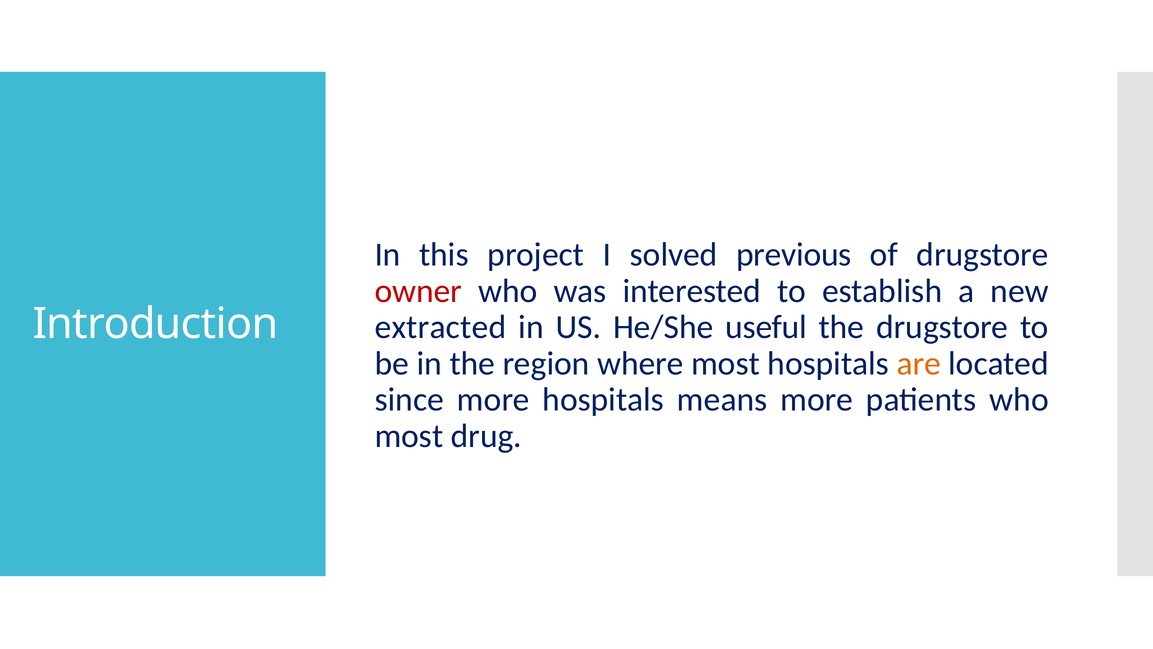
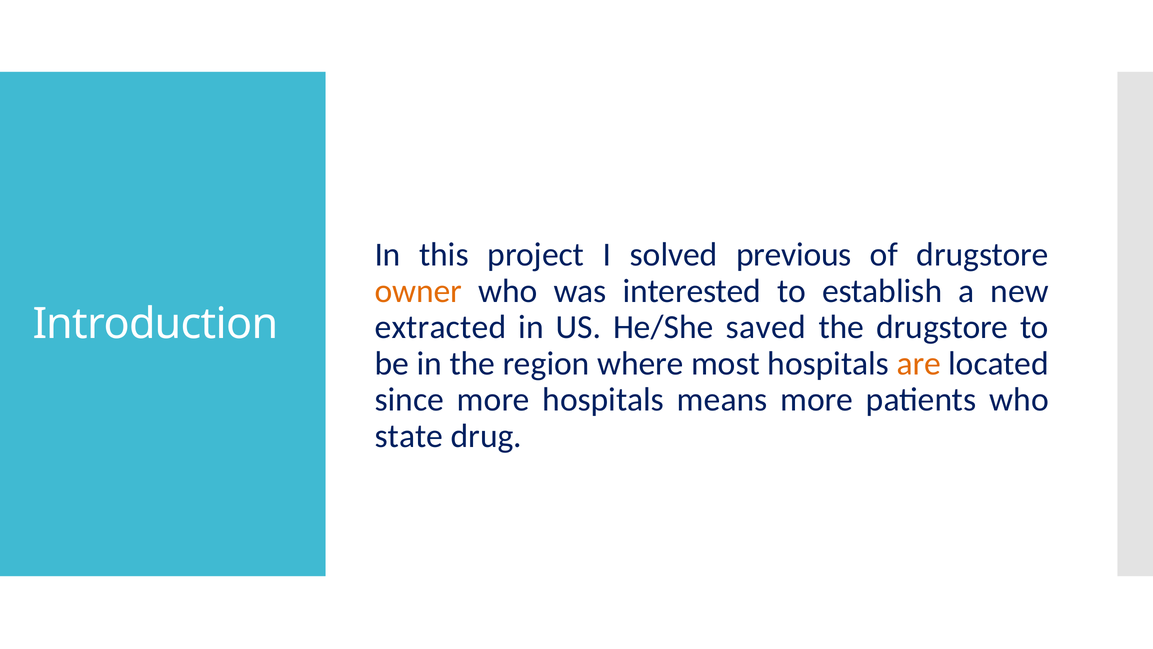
owner colour: red -> orange (418, 291)
useful: useful -> saved (766, 327)
most: most -> state (409, 436)
